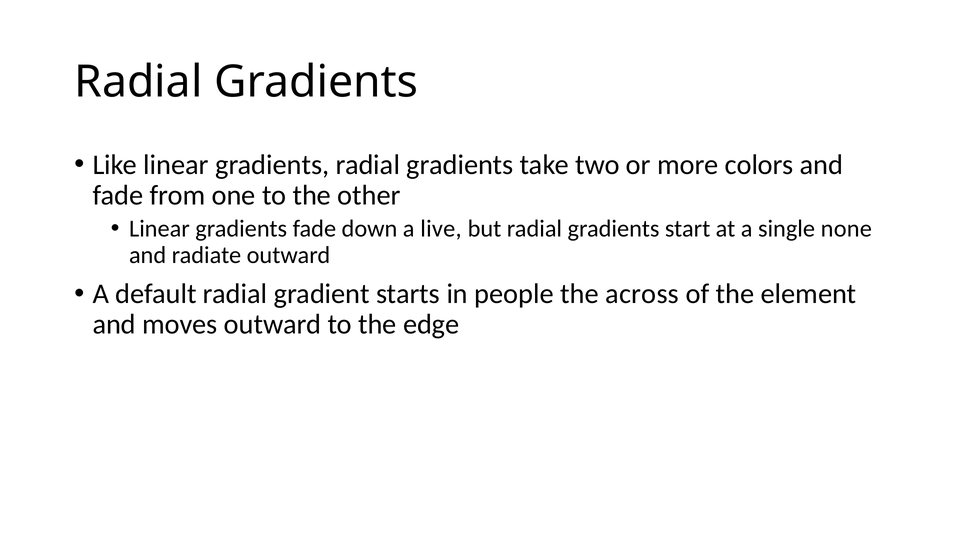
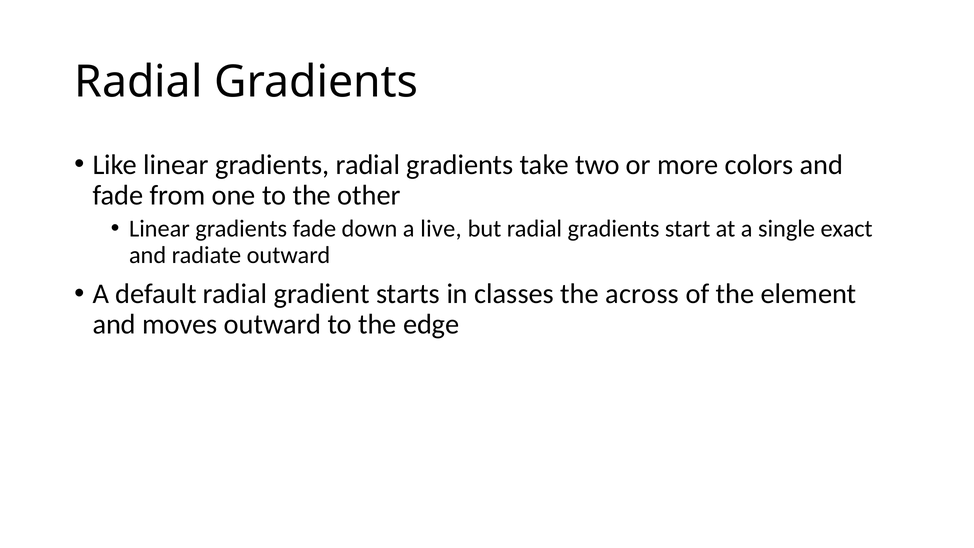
none: none -> exact (847, 229)
people: people -> classes (514, 294)
